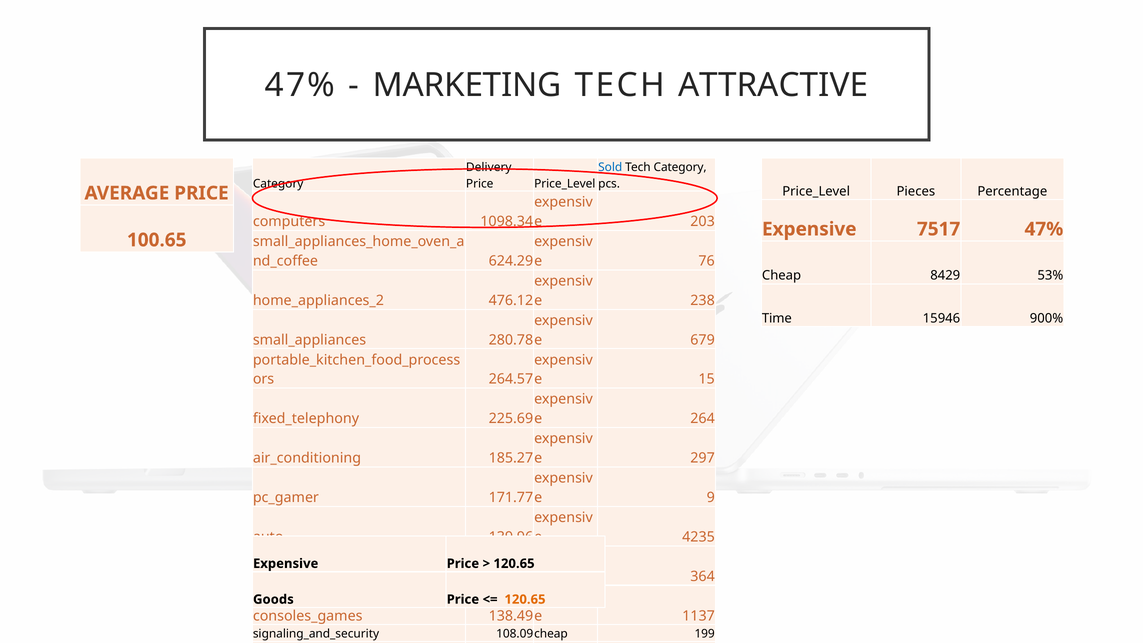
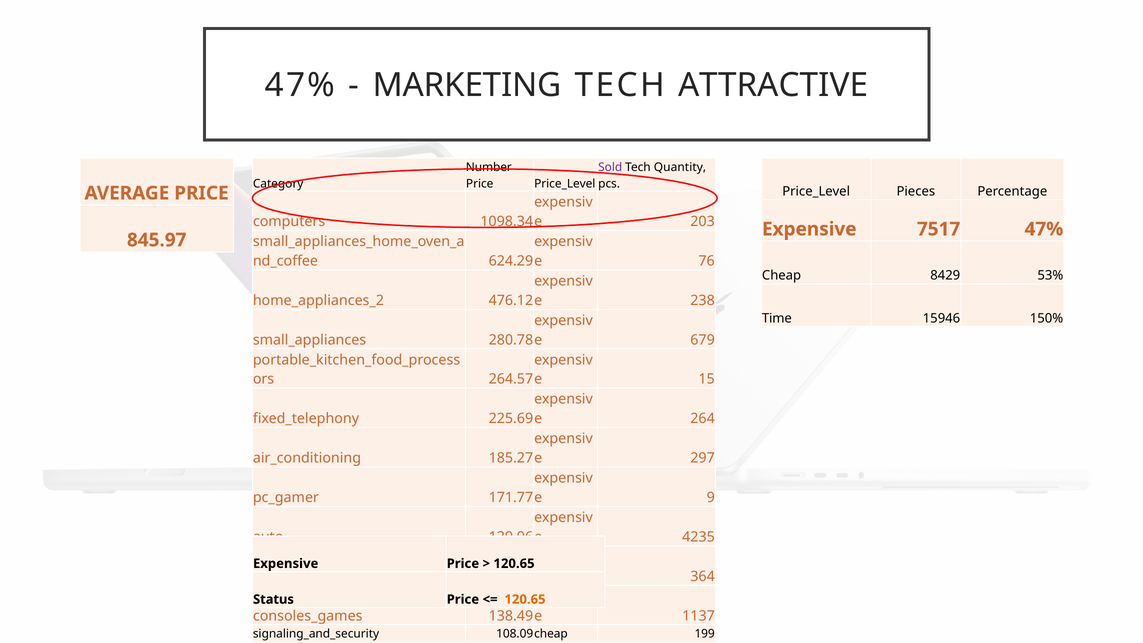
Delivery: Delivery -> Number (489, 167)
Sold colour: blue -> purple (610, 167)
Tech Category: Category -> Quantity (680, 167)
100.65: 100.65 -> 845.97 (157, 240)
900%: 900% -> 150% (1047, 318)
Goods: Goods -> Status (273, 599)
